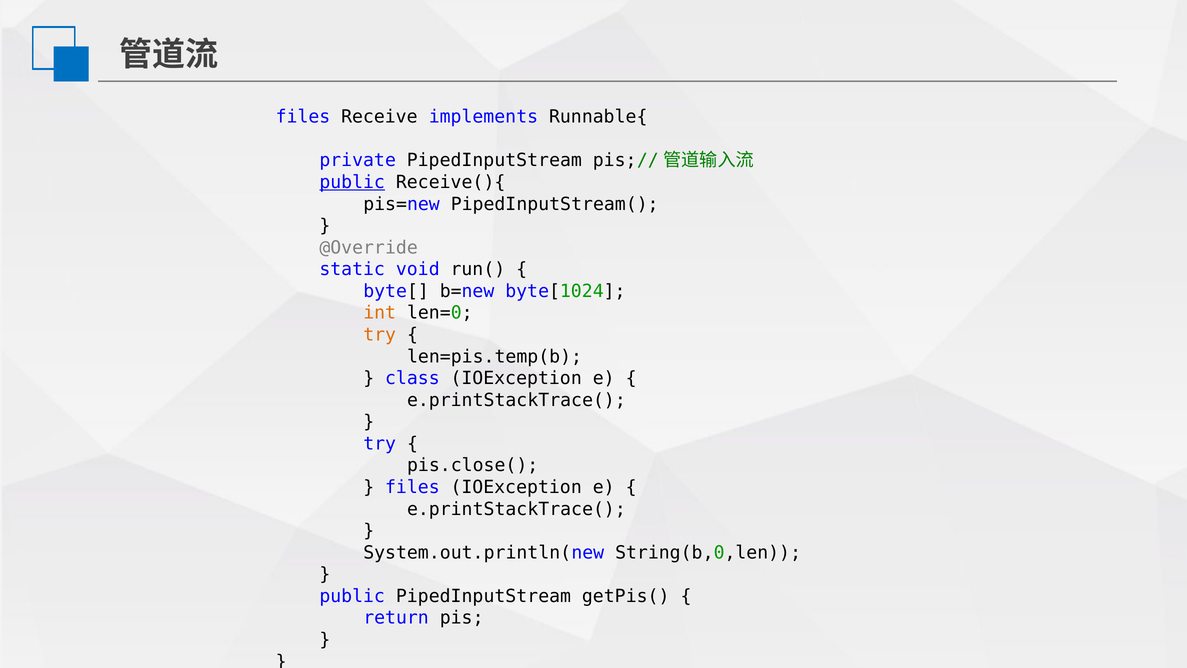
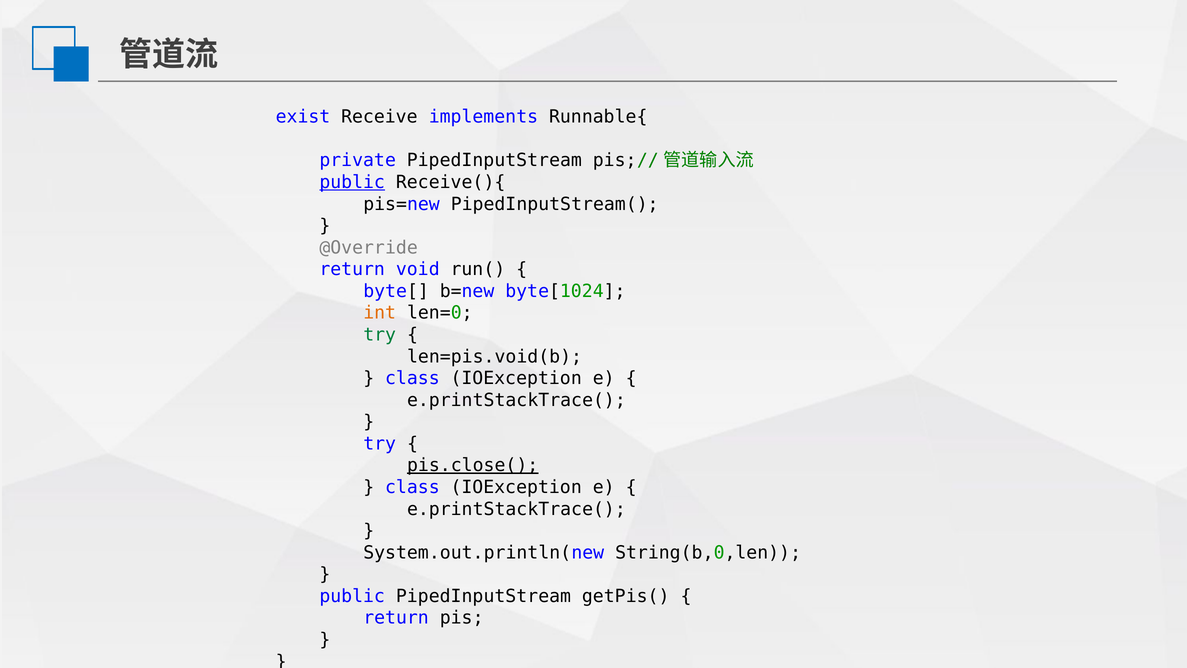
files: files -> exist (303, 117)
static: static -> return (352, 269)
try colour: orange -> green (380, 335)
len=pis.temp(b: len=pis.temp(b -> len=pis.void(b (495, 356)
pis.close( underline: none -> present (473, 465)
files: files -> class (412, 487)
